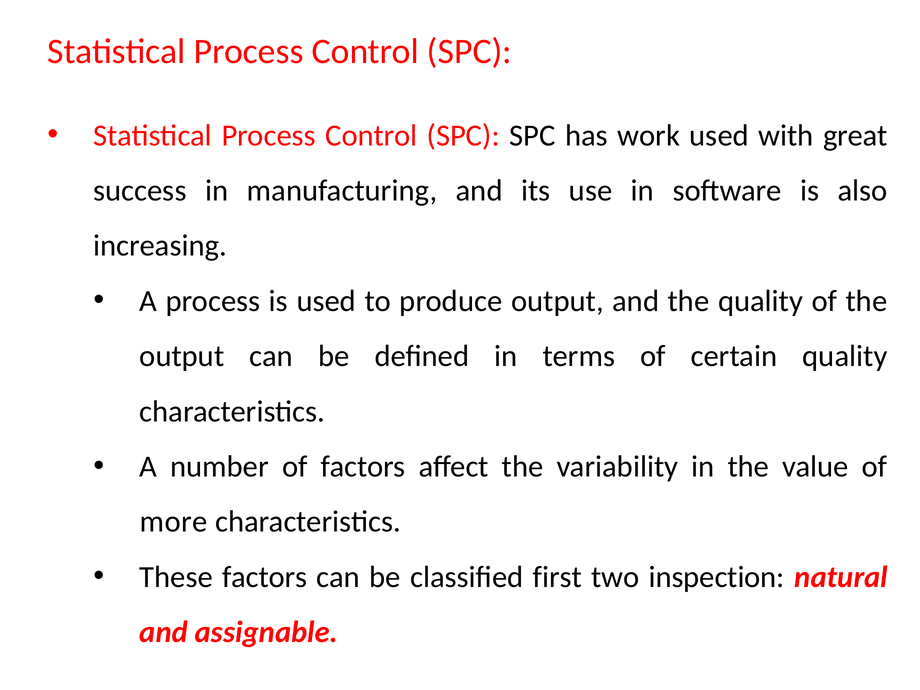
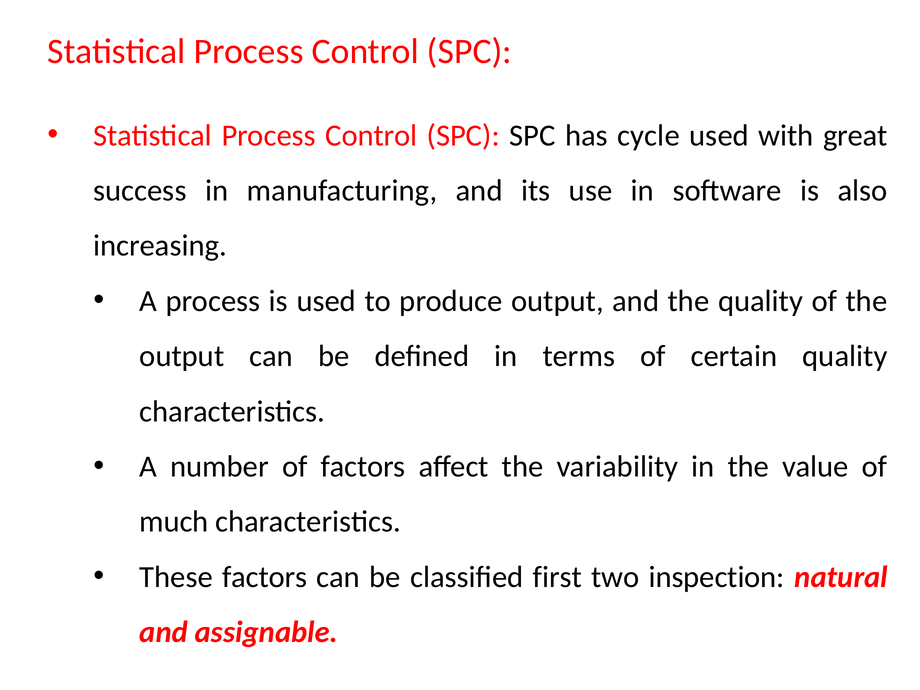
work: work -> cycle (649, 135)
more: more -> much (174, 522)
